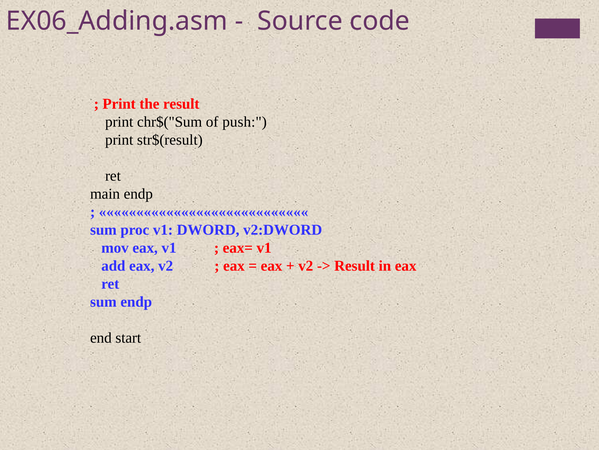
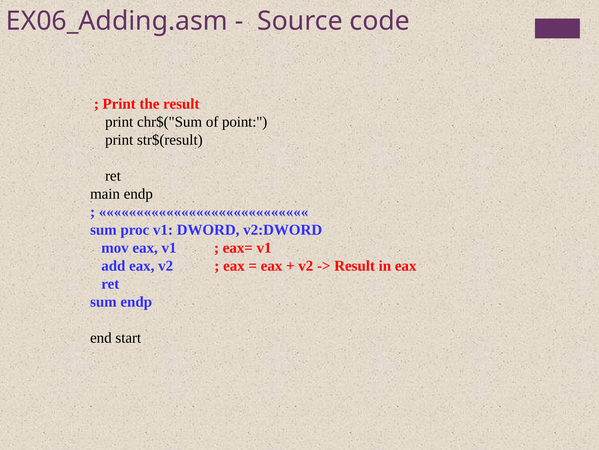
push: push -> point (245, 122)
